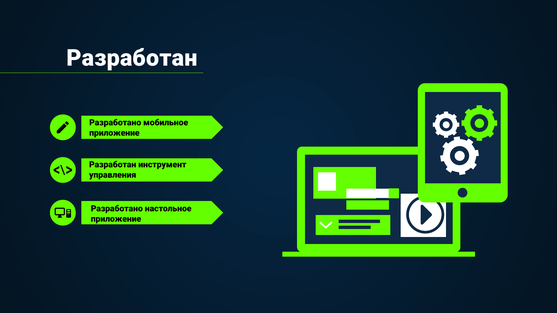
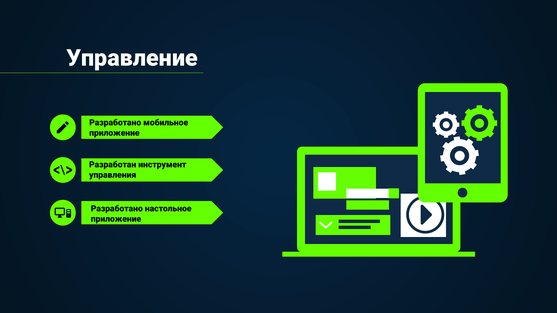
Разработан: Разработан -> Управление (132, 58)
